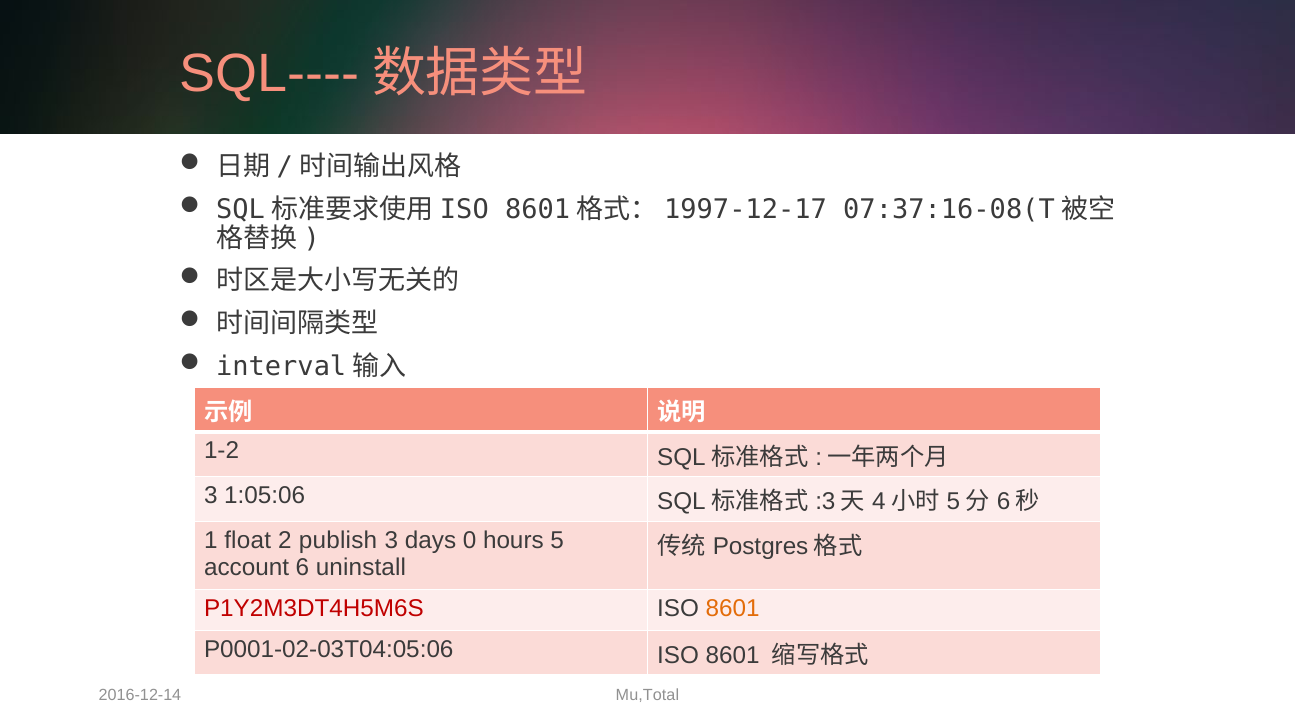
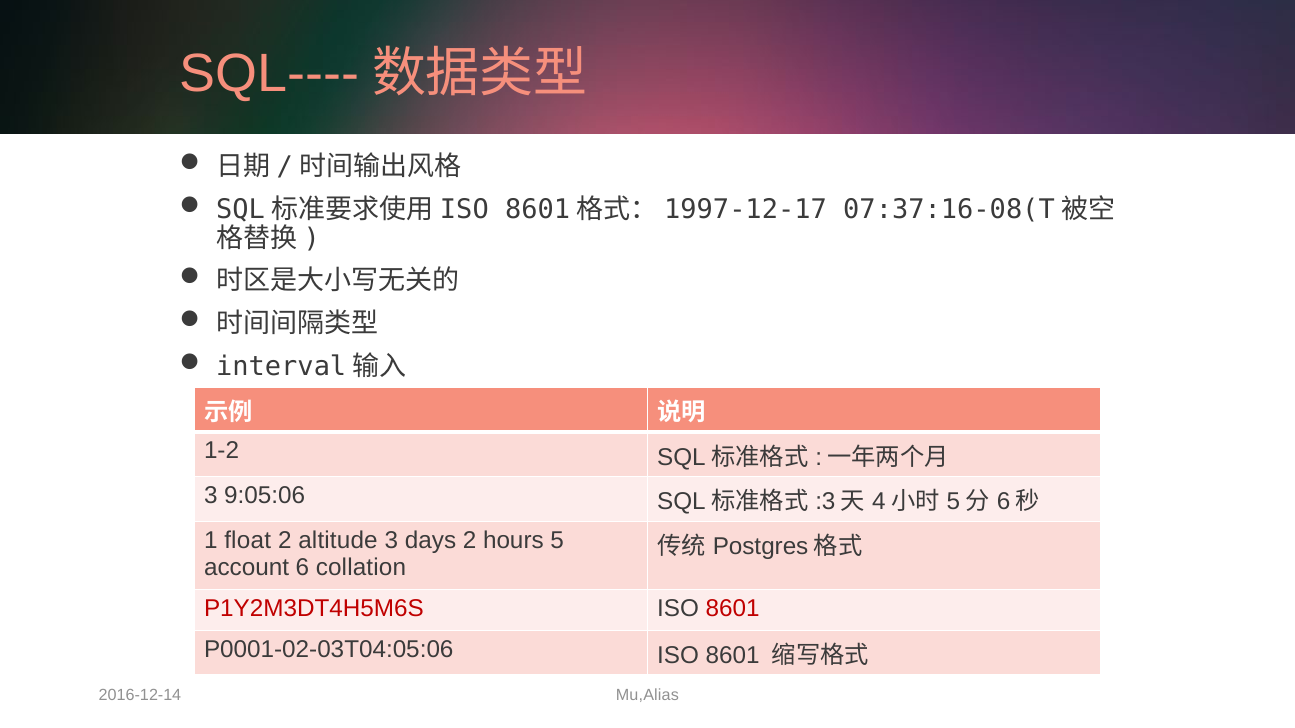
1:05:06: 1:05:06 -> 9:05:06 (265, 496)
publish: publish -> altitude (338, 541)
days 0: 0 -> 2 (470, 541)
uninstall: uninstall -> collation (361, 568)
8601 colour: orange -> red (733, 609)
Mu,Total: Mu,Total -> Mu,Alias (647, 696)
